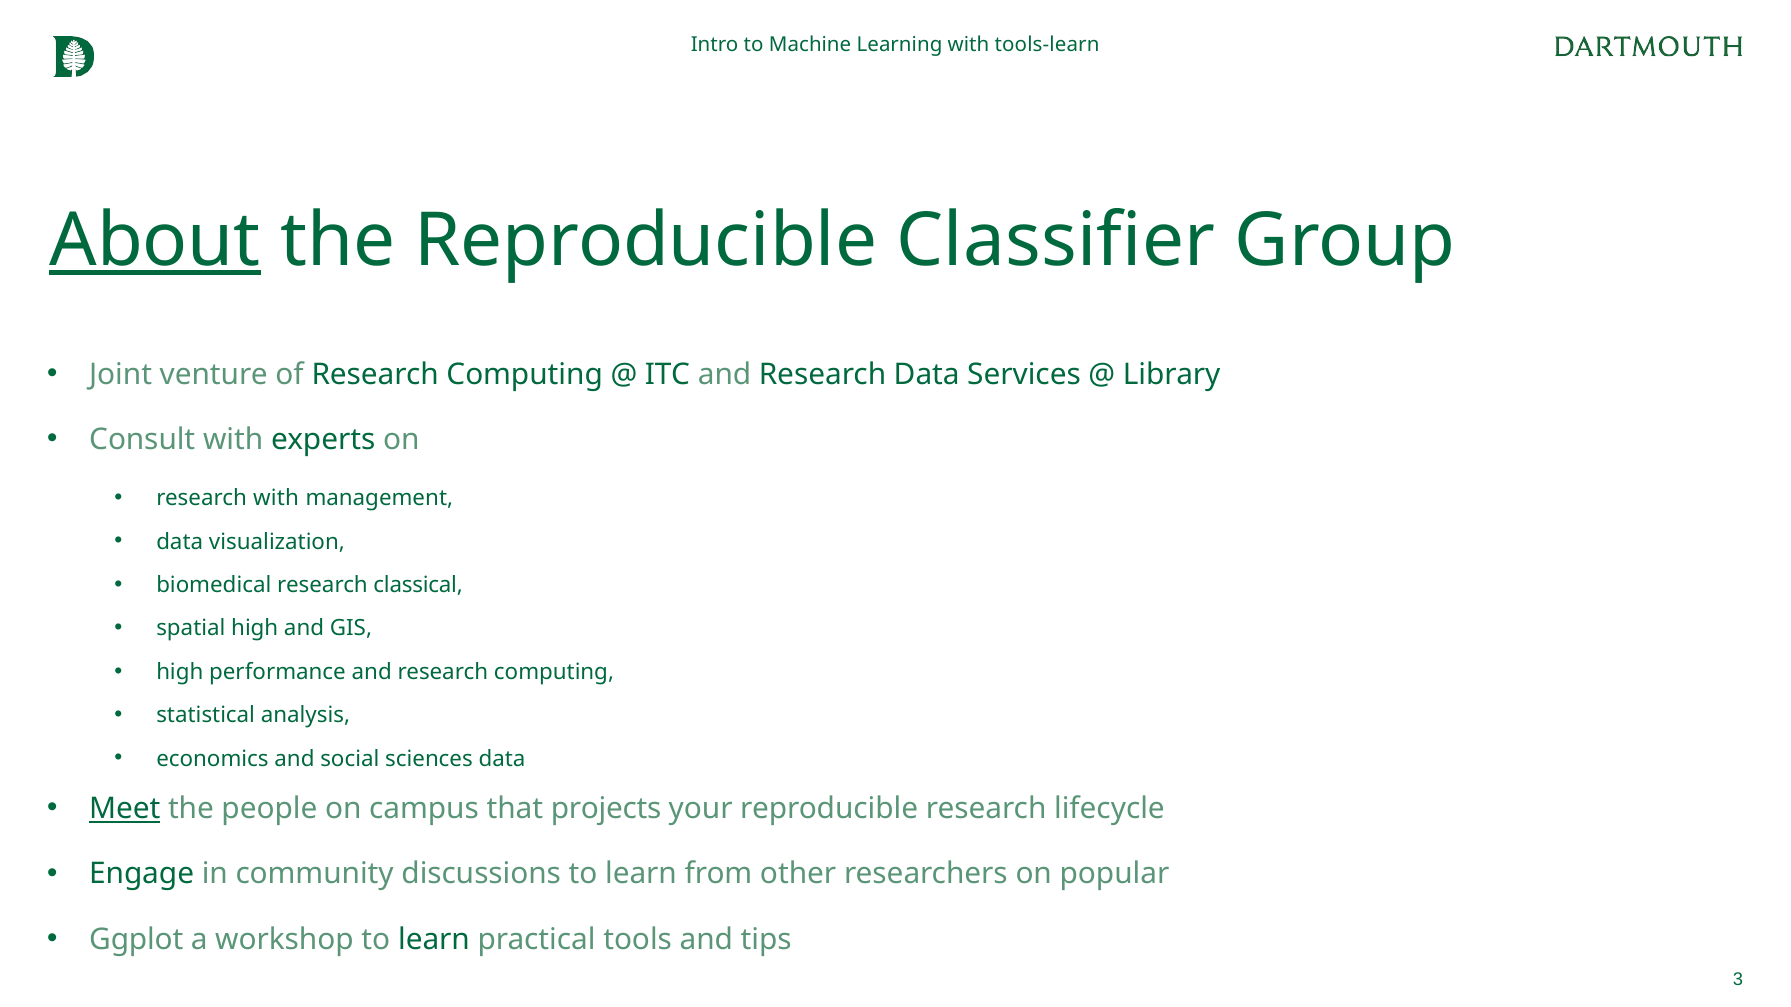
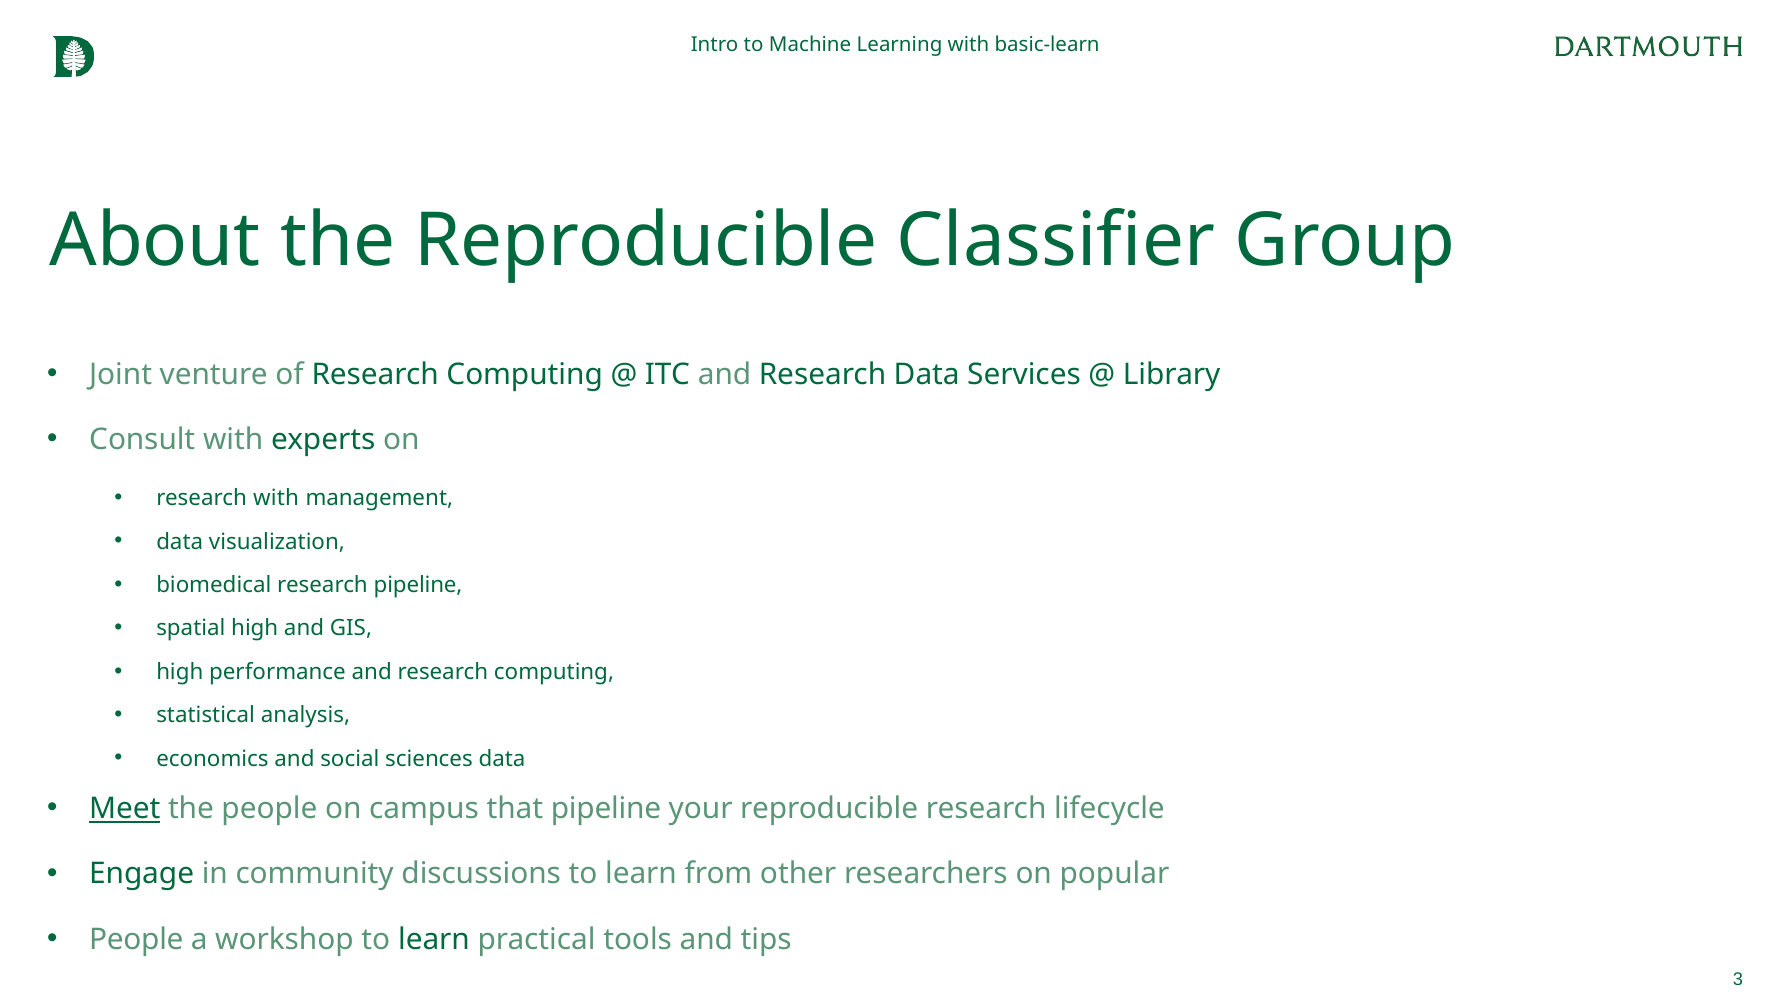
tools-learn: tools-learn -> basic-learn (1047, 44)
About underline: present -> none (155, 241)
research classical: classical -> pipeline (418, 585)
that projects: projects -> pipeline (606, 809)
Ggplot: Ggplot -> People (136, 940)
